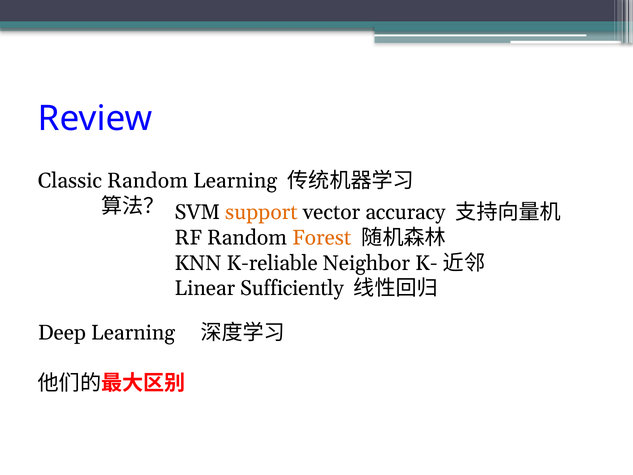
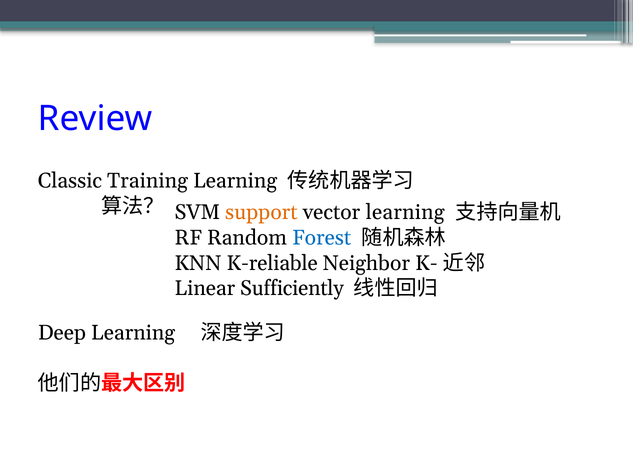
Classic Random: Random -> Training (148, 181)
vector accuracy: accuracy -> learning (405, 212)
Forest colour: orange -> blue (322, 238)
